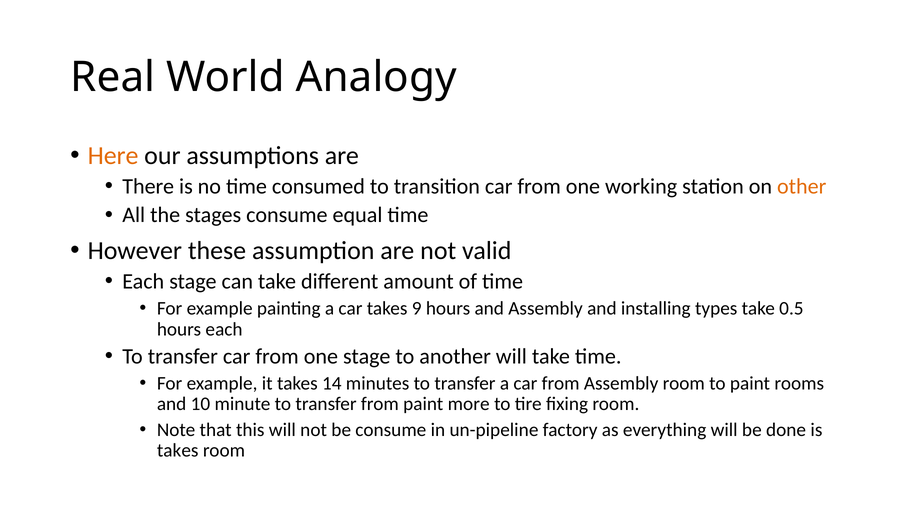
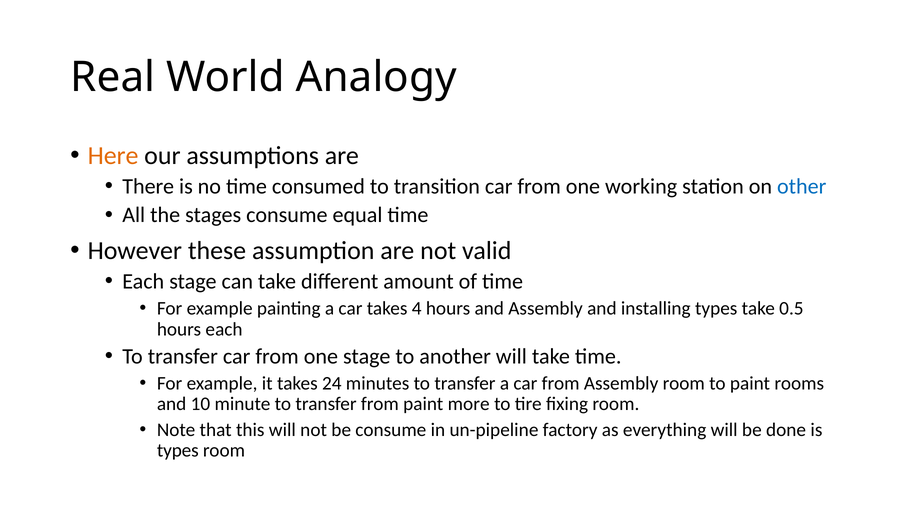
other colour: orange -> blue (802, 186)
9: 9 -> 4 (417, 309)
14: 14 -> 24 (332, 384)
takes: takes -> types (178, 451)
